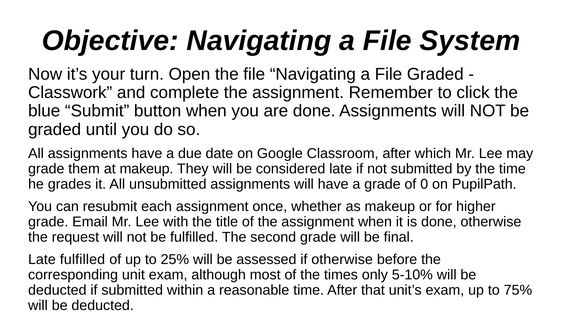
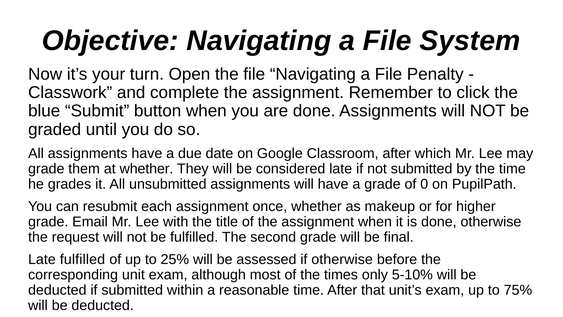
File Graded: Graded -> Penalty (435, 74)
at makeup: makeup -> whether (146, 169)
